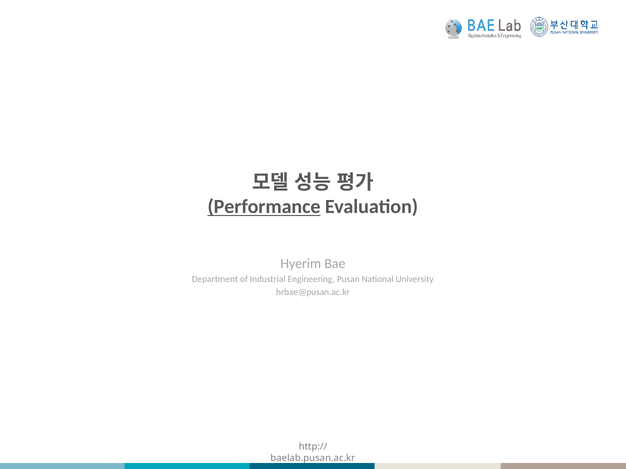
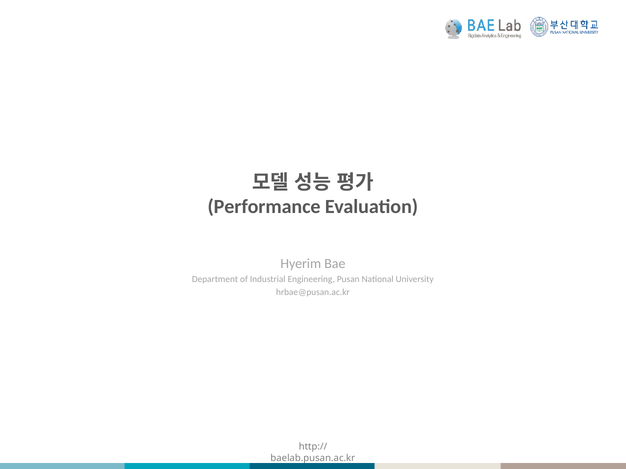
Performance underline: present -> none (264, 207)
